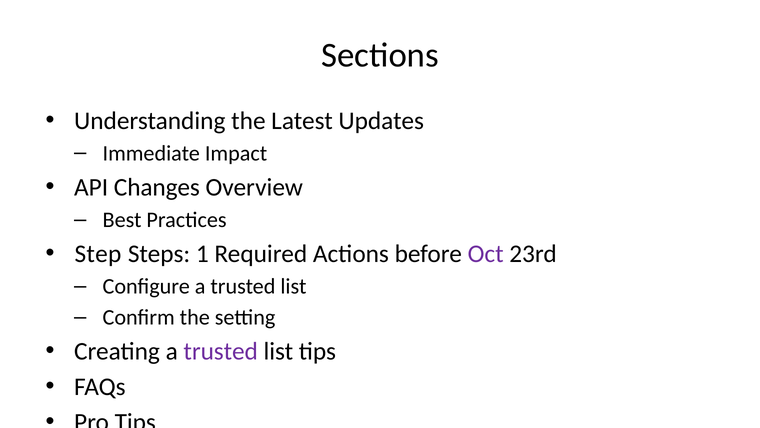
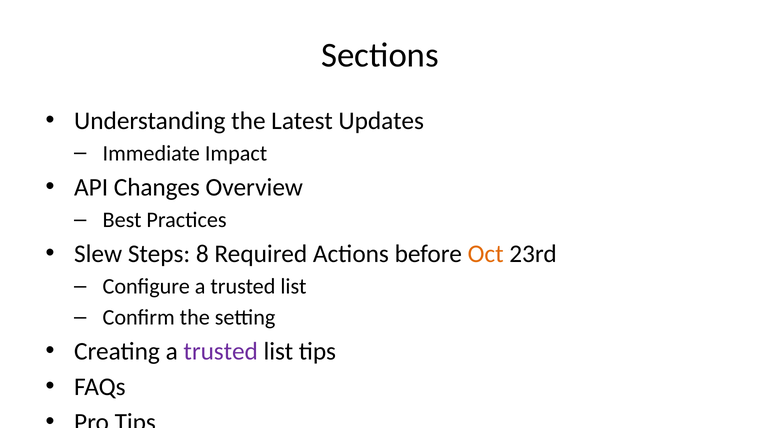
Step: Step -> Slew (98, 254)
1: 1 -> 8 (202, 254)
Oct colour: purple -> orange (486, 254)
